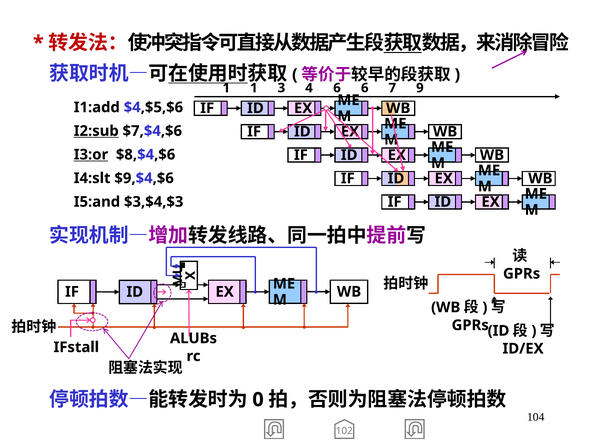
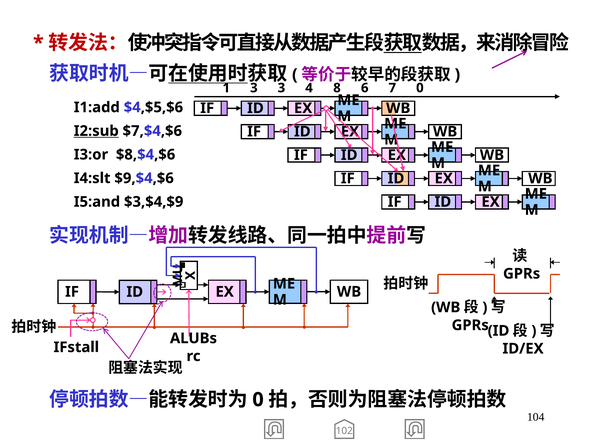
1 1: 1 -> 3 (254, 88)
4 6: 6 -> 8 (337, 88)
7 9: 9 -> 0 (420, 88)
I3:or underline: present -> none (91, 155)
$3,$4,$3: $3,$4,$3 -> $3,$4,$9 (154, 202)
